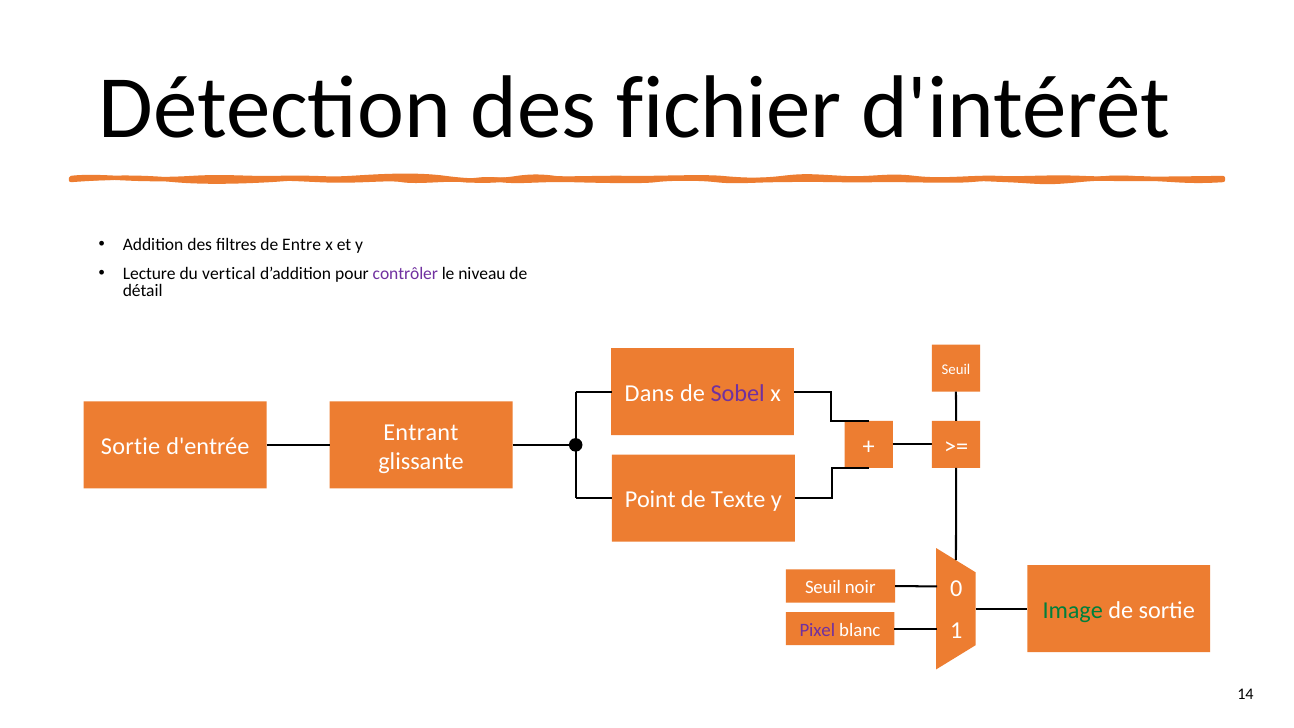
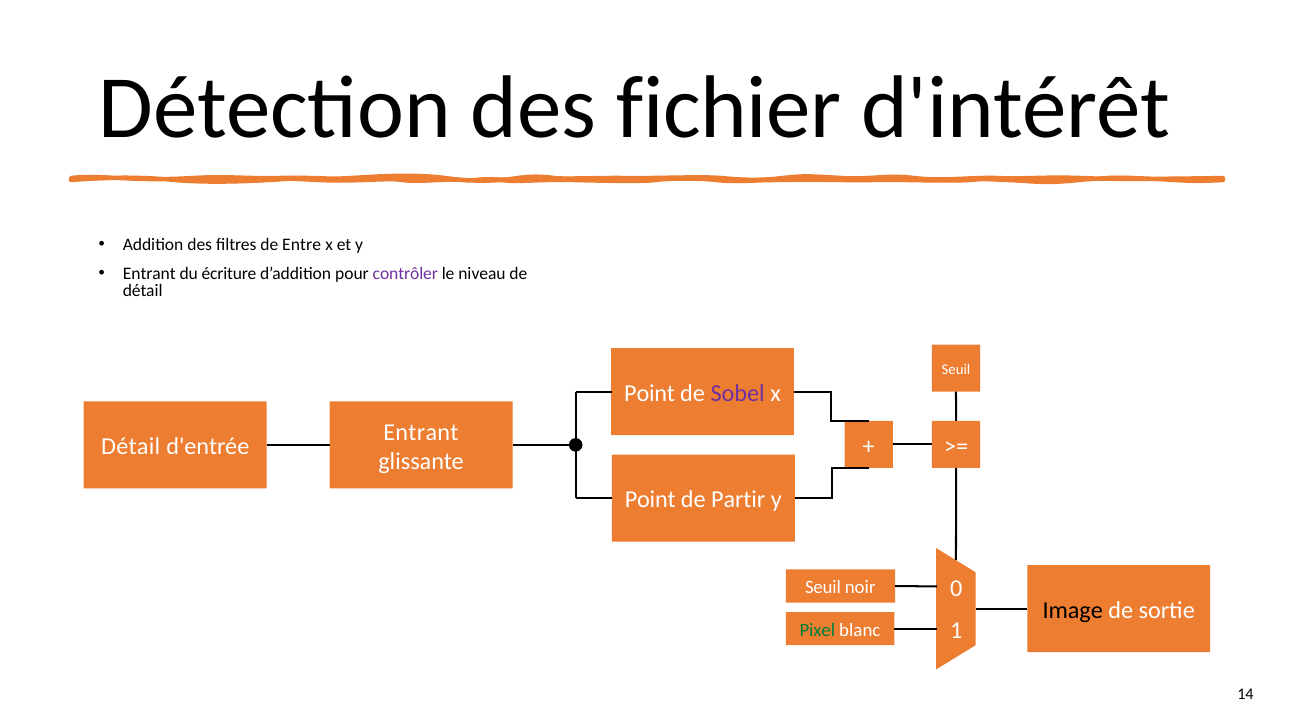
Lecture: Lecture -> Entrant (149, 274)
vertical: vertical -> écriture (229, 274)
Dans: Dans -> Point (650, 393)
Sortie: Sortie -> Détail (131, 446)
Texte: Texte -> Partir (738, 500)
Image colour: green -> black (1073, 610)
Pixel colour: purple -> green (817, 630)
